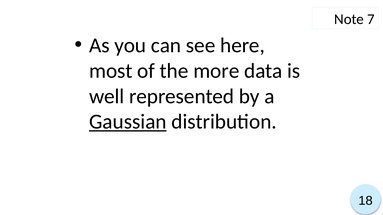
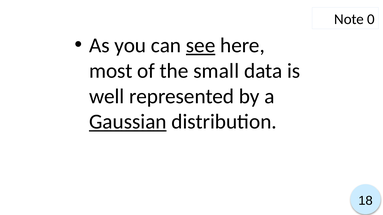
7: 7 -> 0 (371, 19)
see underline: none -> present (201, 45)
more: more -> small (216, 71)
